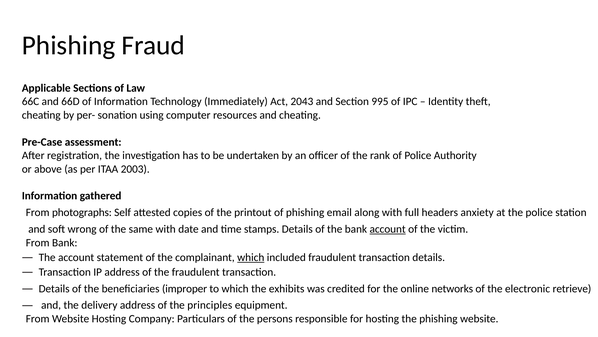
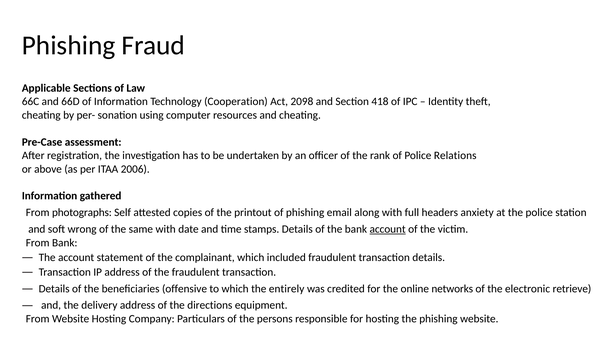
Immediately: Immediately -> Cooperation (236, 101)
2043: 2043 -> 2098 (302, 101)
995: 995 -> 418 (380, 101)
Authority: Authority -> Relations (455, 155)
2003: 2003 -> 2006 (135, 169)
which underline: present -> none (251, 257)
improper: improper -> offensive (184, 288)
exhibits: exhibits -> entirely (287, 288)
principles: principles -> directions (210, 305)
